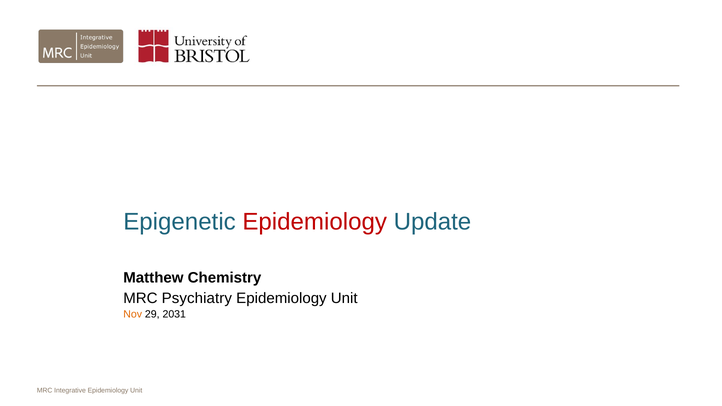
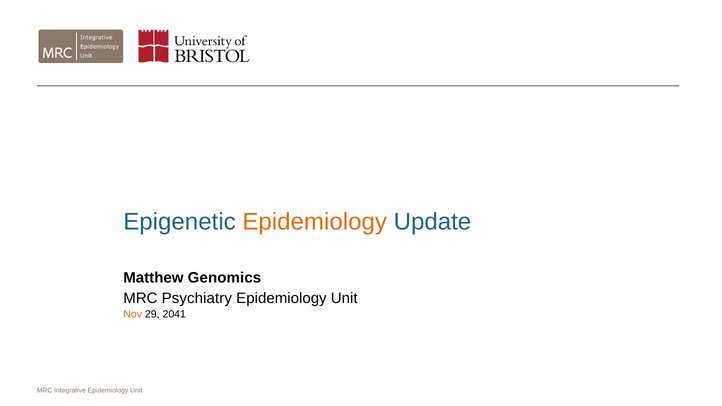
Epidemiology colour: red -> orange (315, 222)
Chemistry: Chemistry -> Genomics (224, 278)
2031: 2031 -> 2041 (174, 315)
